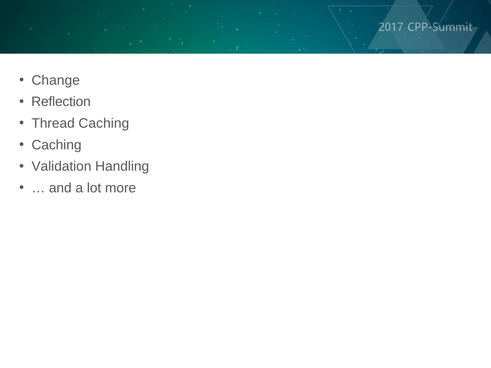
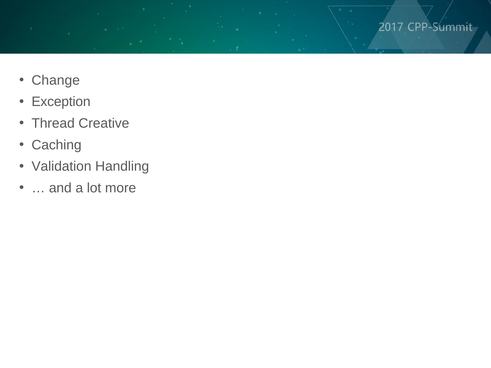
Reflection: Reflection -> Exception (61, 102)
Thread Caching: Caching -> Creative (104, 123)
